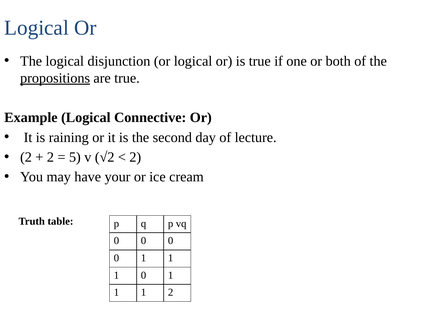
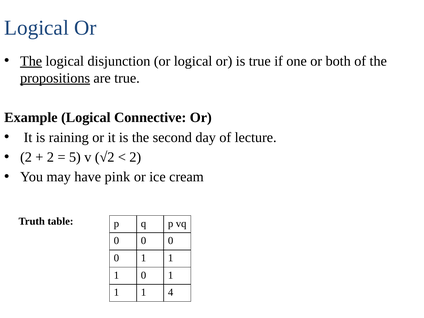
The underline: none -> present (31, 61)
your: your -> pink (117, 177)
1 2: 2 -> 4 (171, 292)
